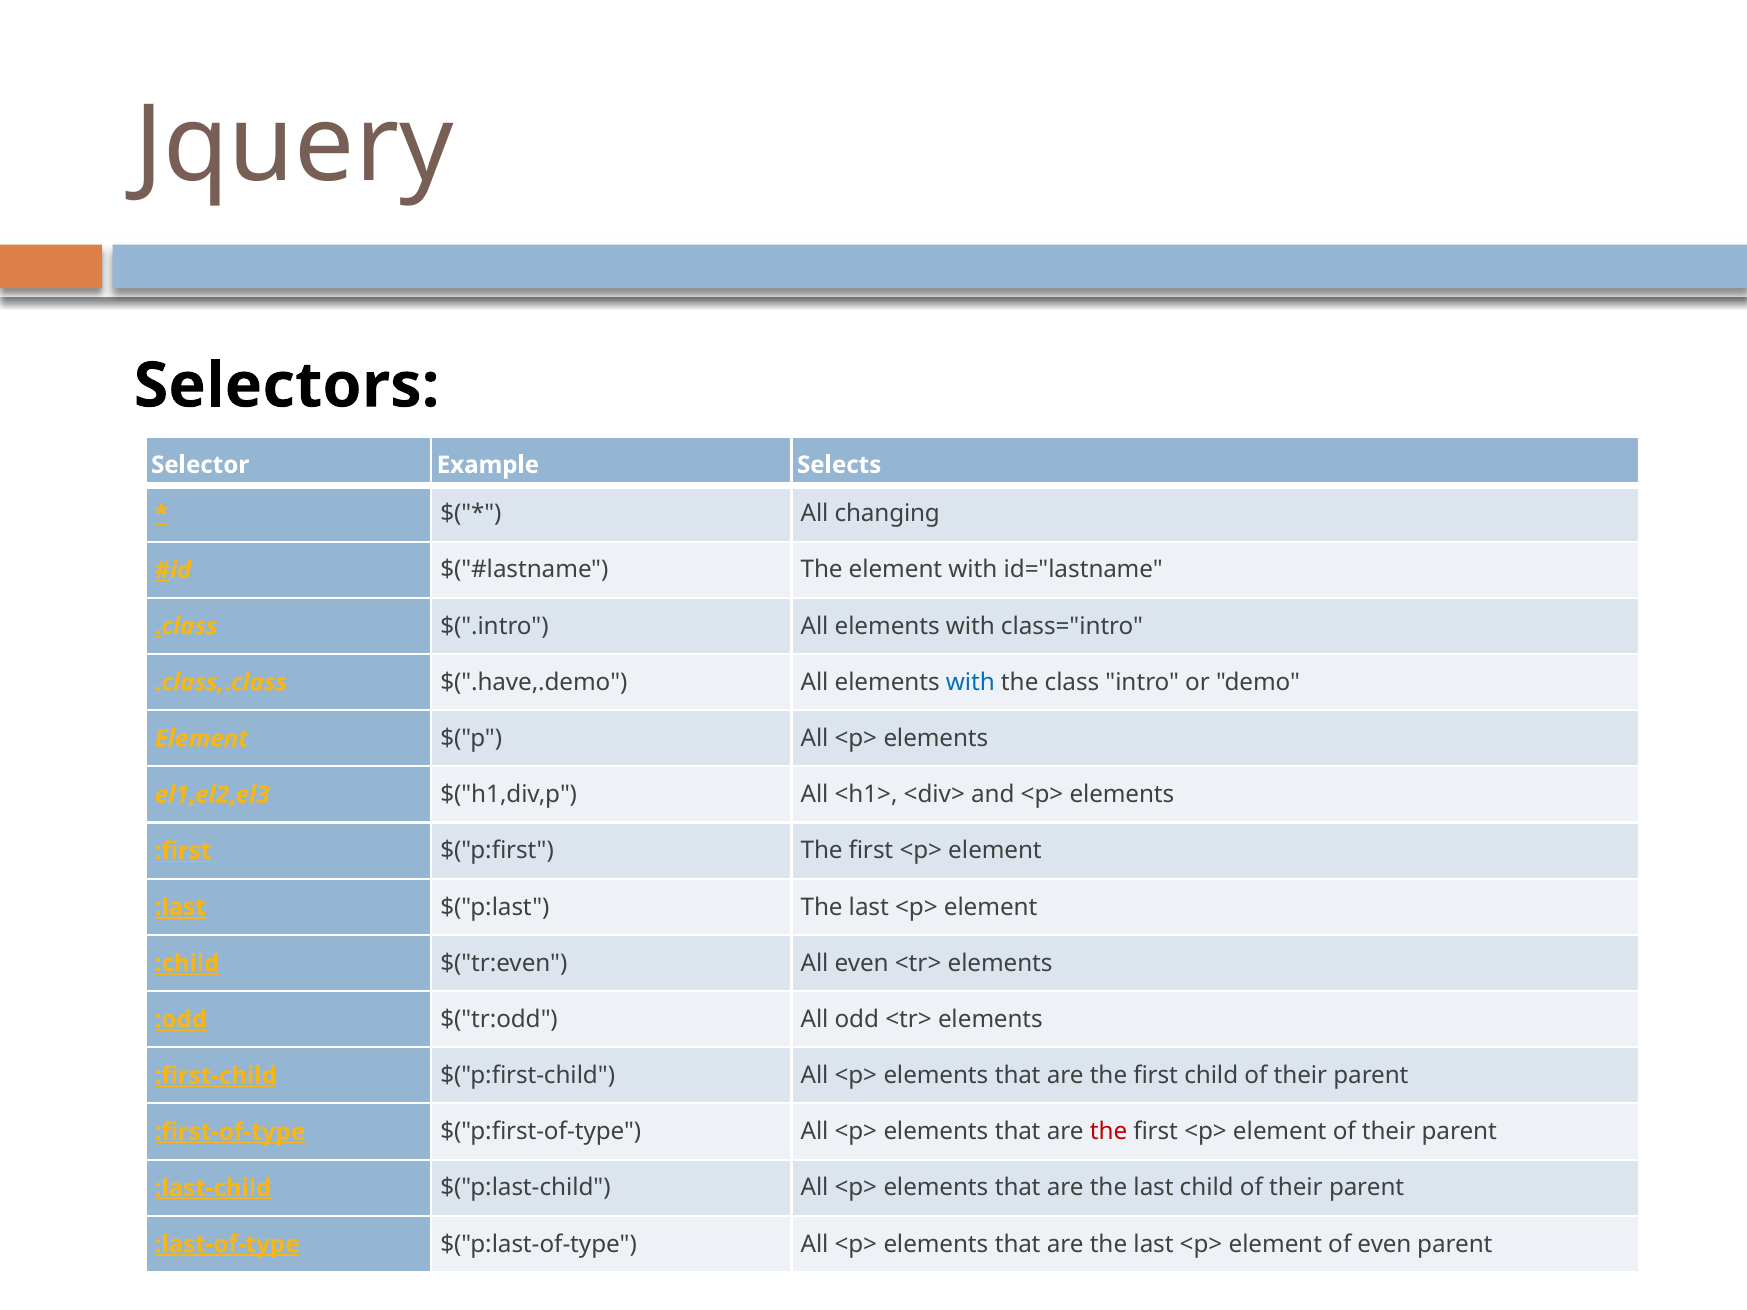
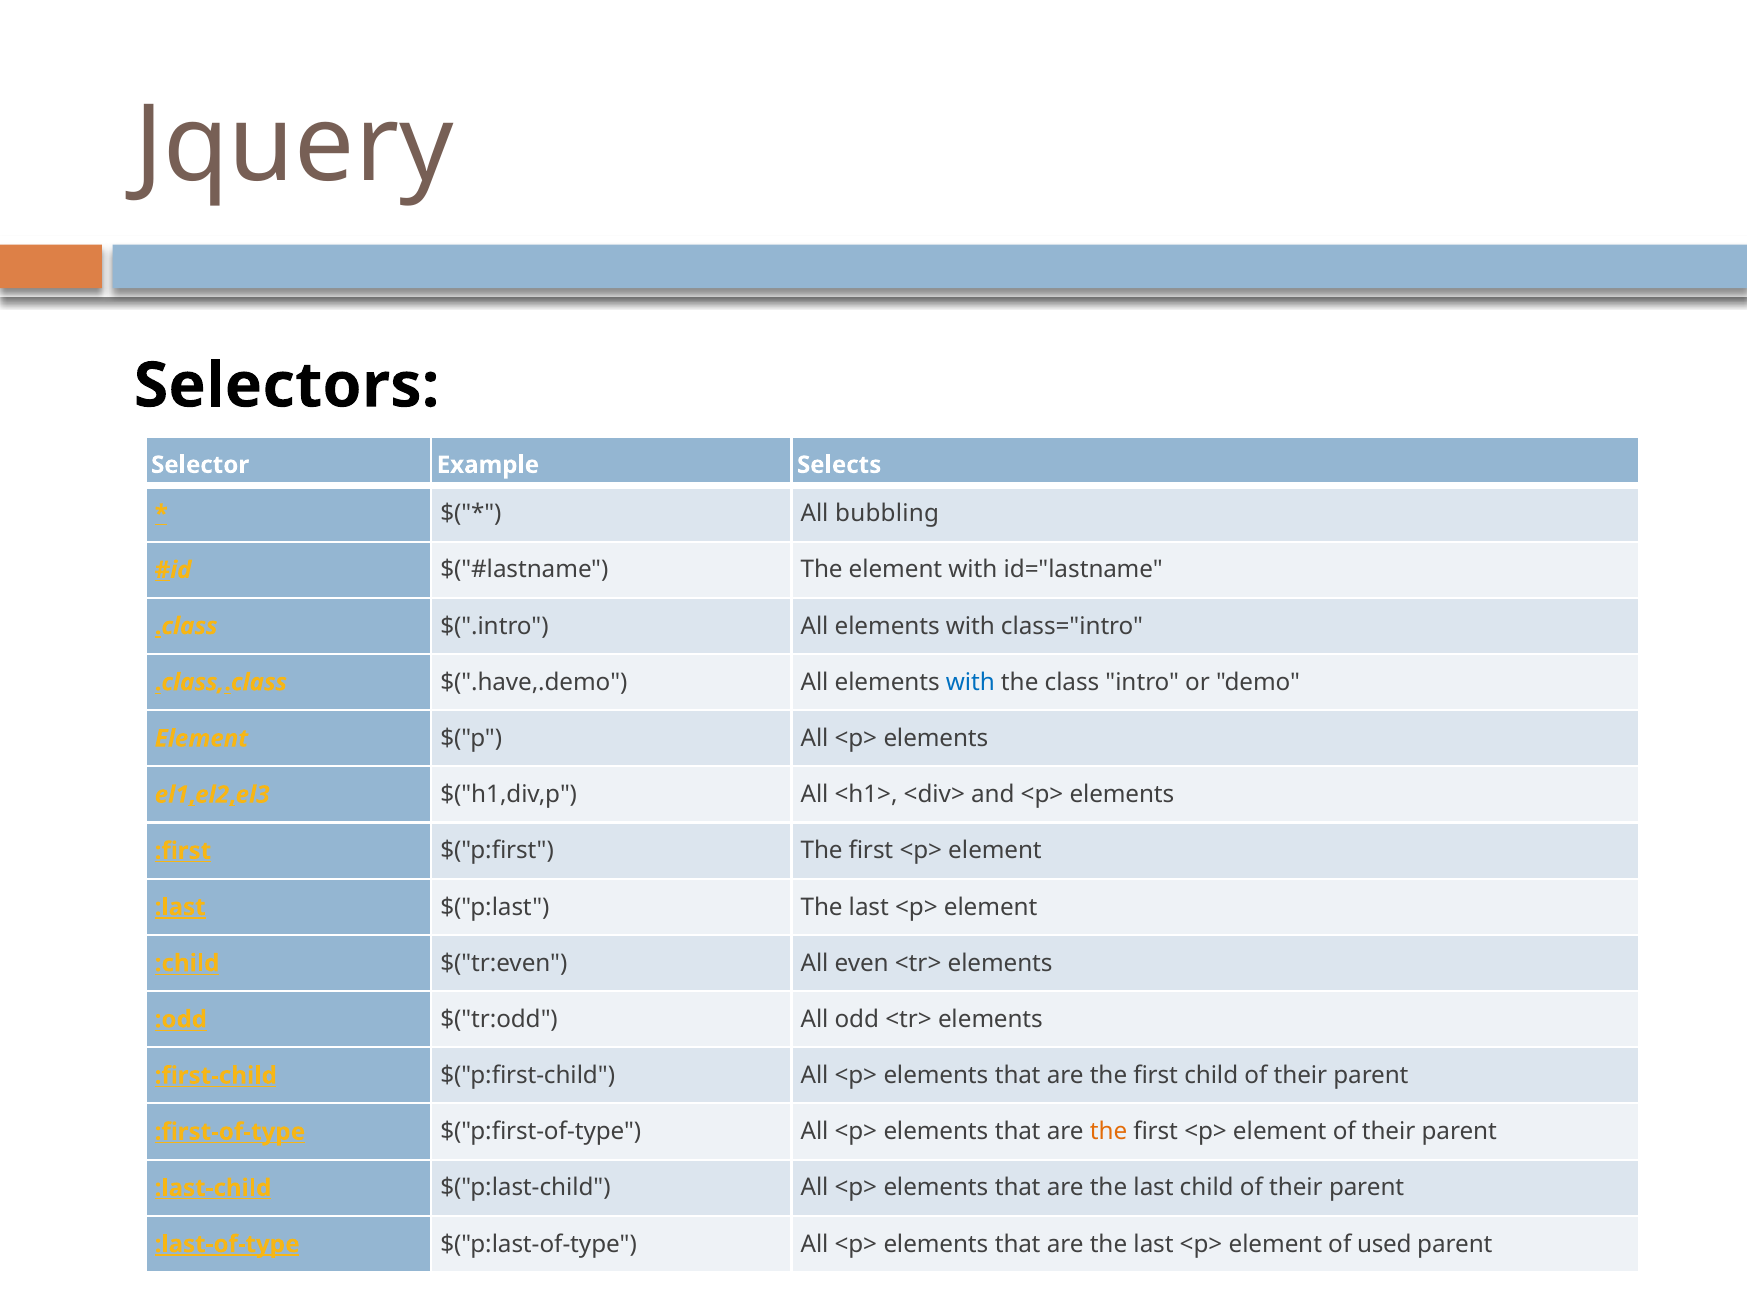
changing: changing -> bubbling (887, 514)
the colour: red -> orange (1109, 1132)
of even: even -> used (1384, 1244)
